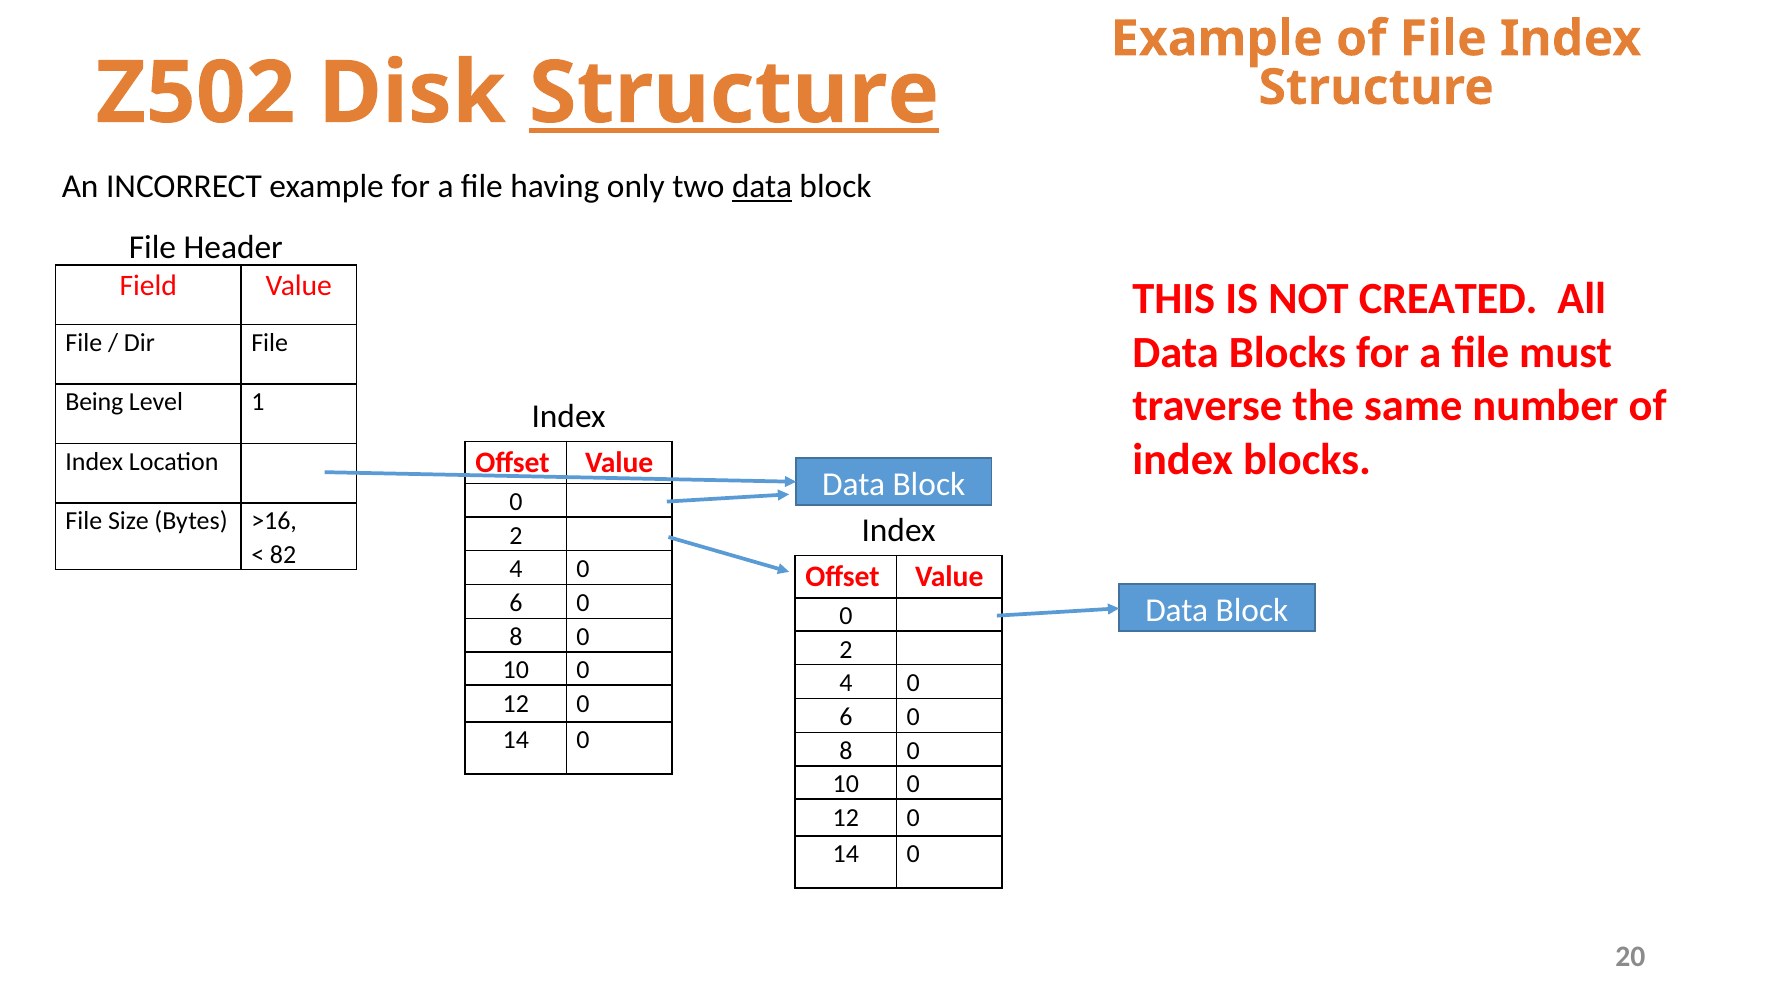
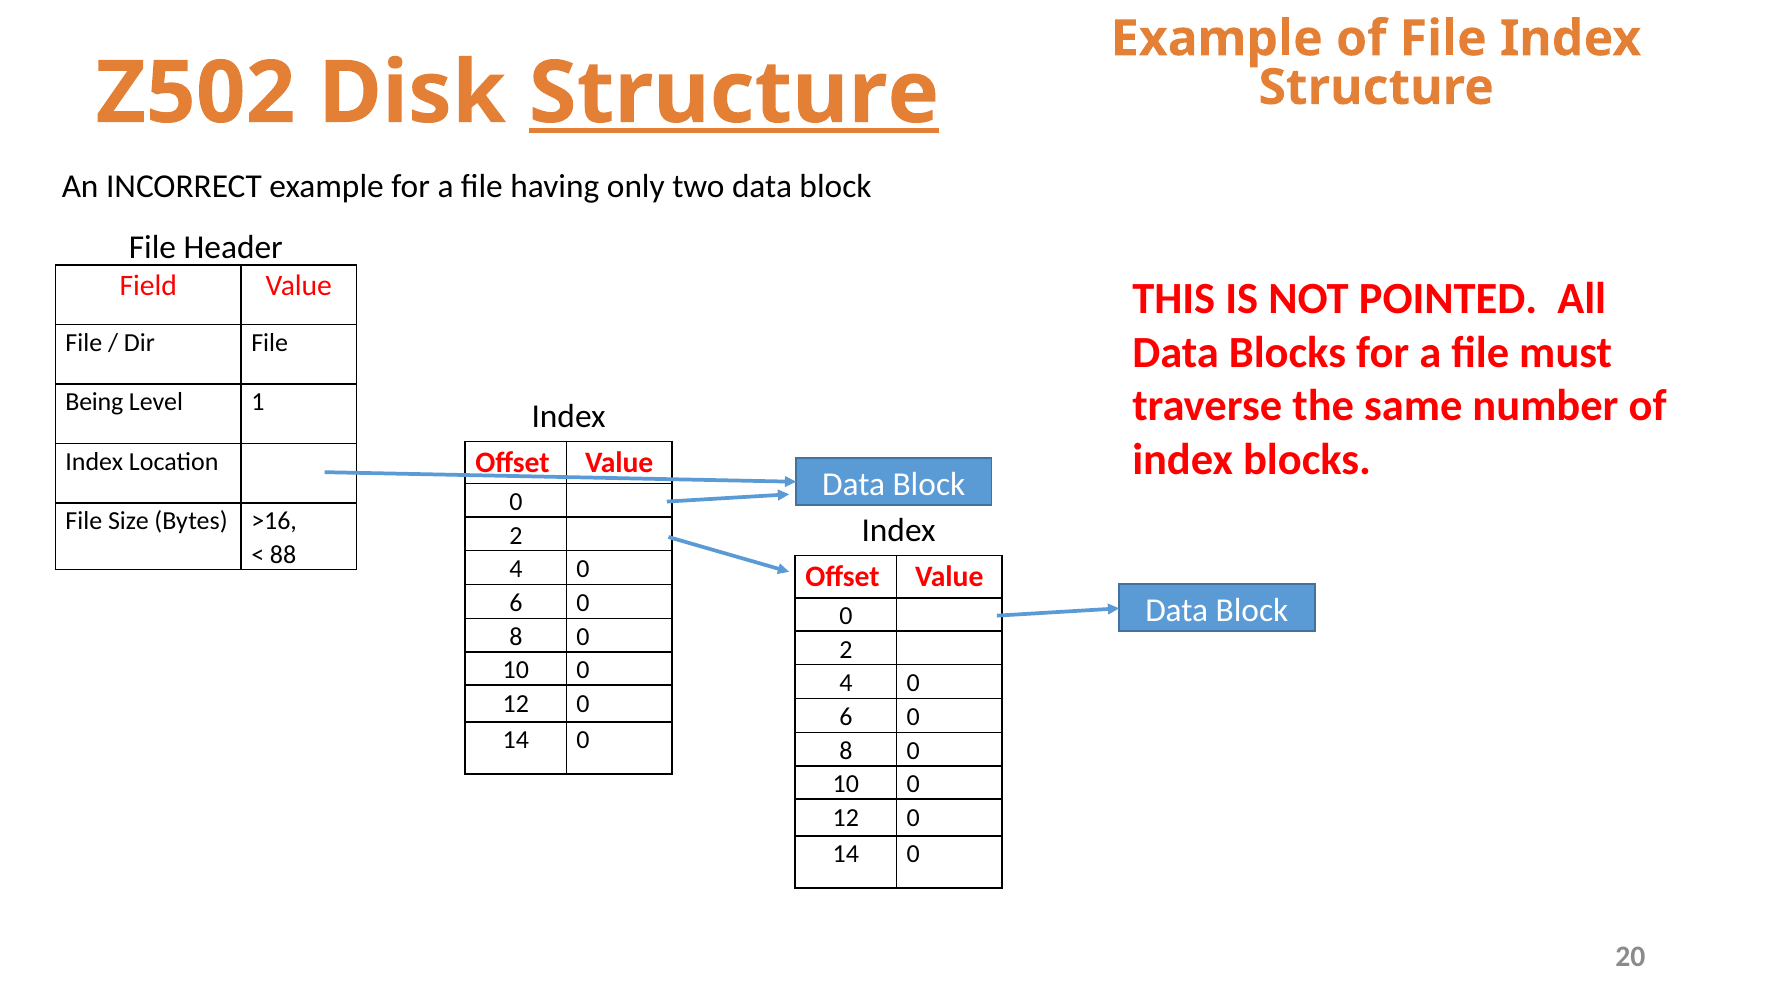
data underline: present -> none (762, 187)
CREATED: CREATED -> POINTED (1448, 299)
82: 82 -> 88 (283, 555)
